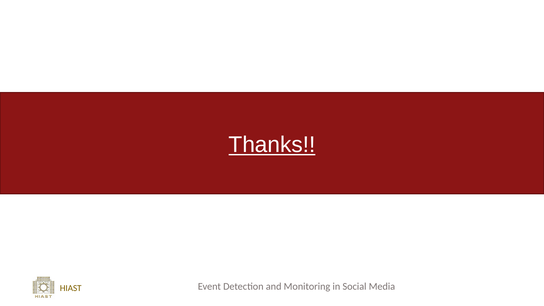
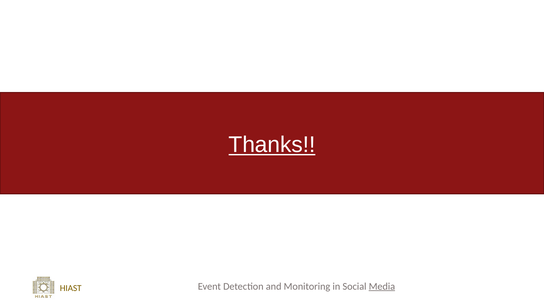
Media underline: none -> present (382, 286)
